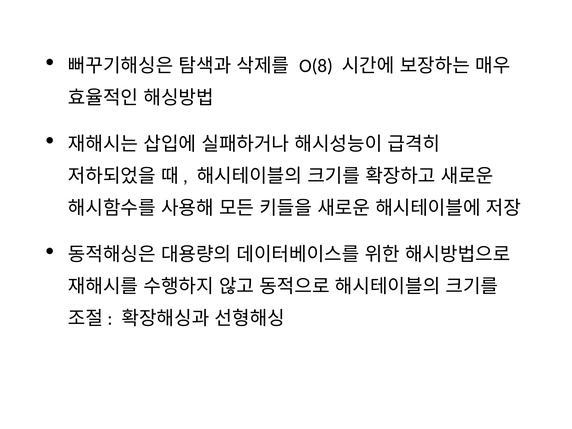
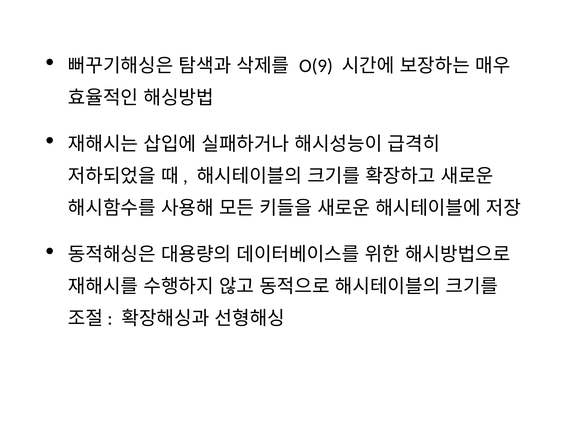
O(8: O(8 -> O(9 (316, 66)
